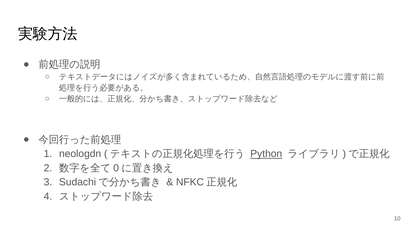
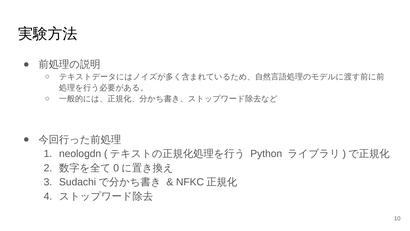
Python underline: present -> none (266, 154)
